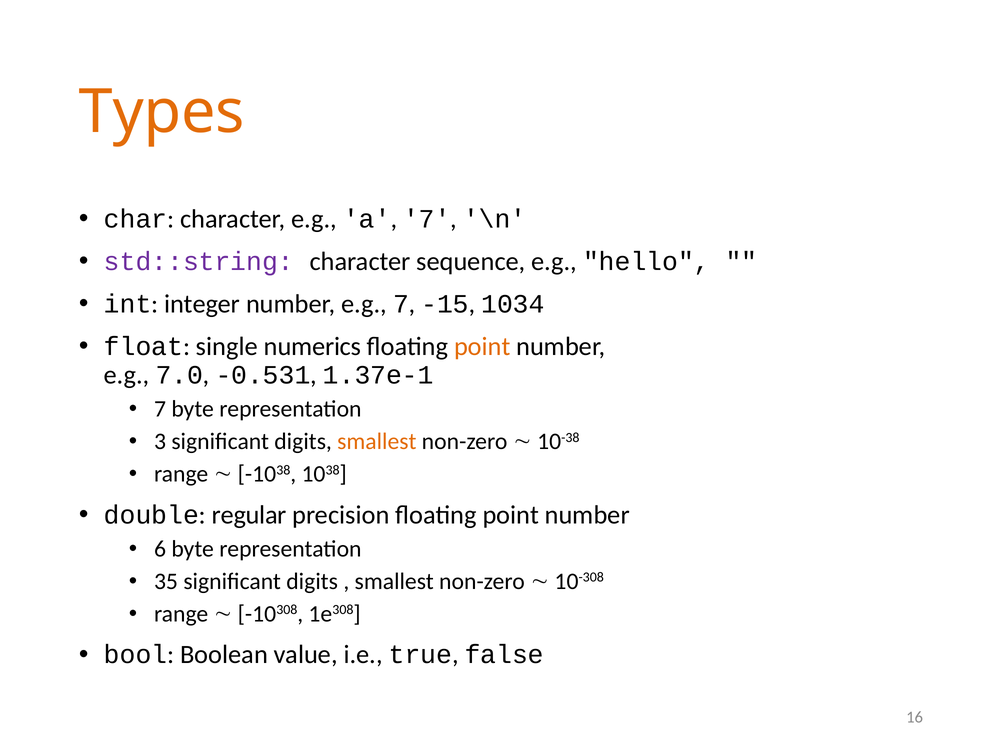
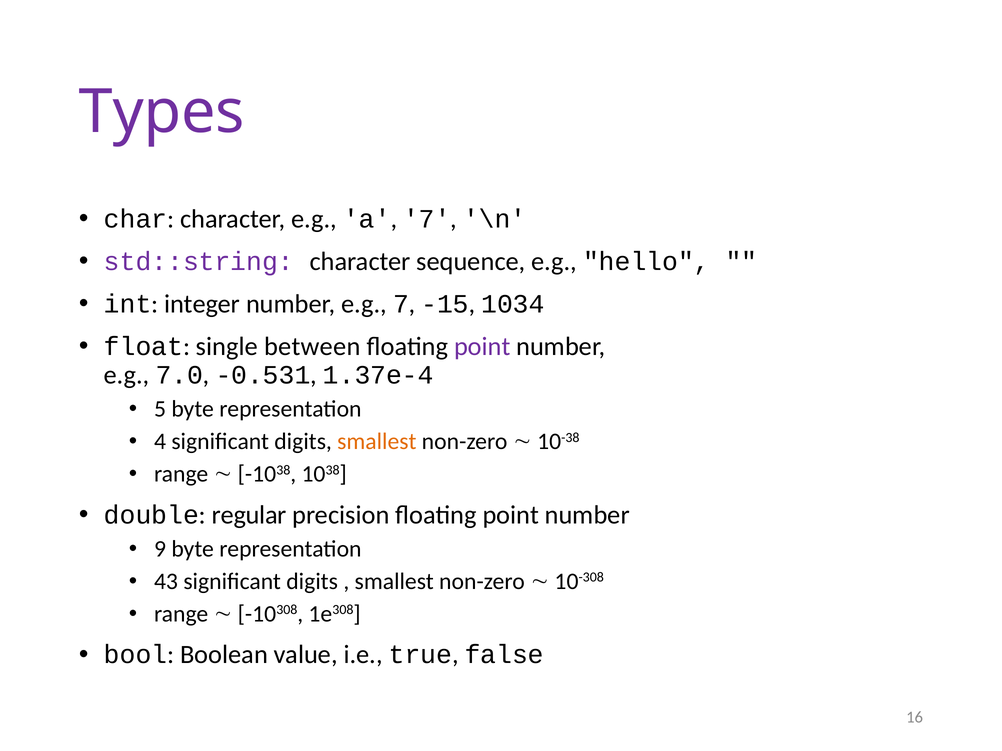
Types colour: orange -> purple (162, 112)
numerics: numerics -> between (312, 347)
point colour: orange -> purple (482, 347)
1.37e-1: 1.37e-1 -> 1.37e-4 (378, 375)
7: 7 -> 5 (160, 409)
3: 3 -> 4 (160, 442)
6: 6 -> 9 (160, 549)
35: 35 -> 43 (166, 582)
